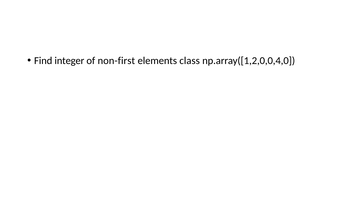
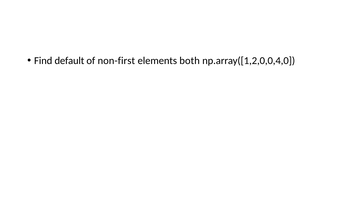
integer: integer -> default (69, 61)
class: class -> both (190, 61)
